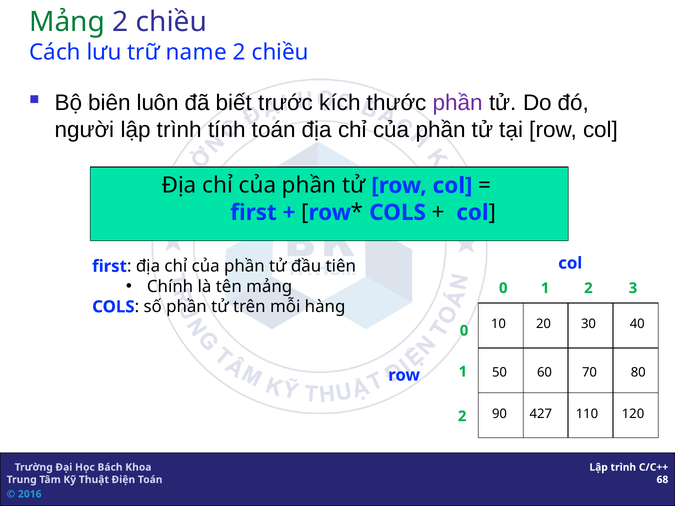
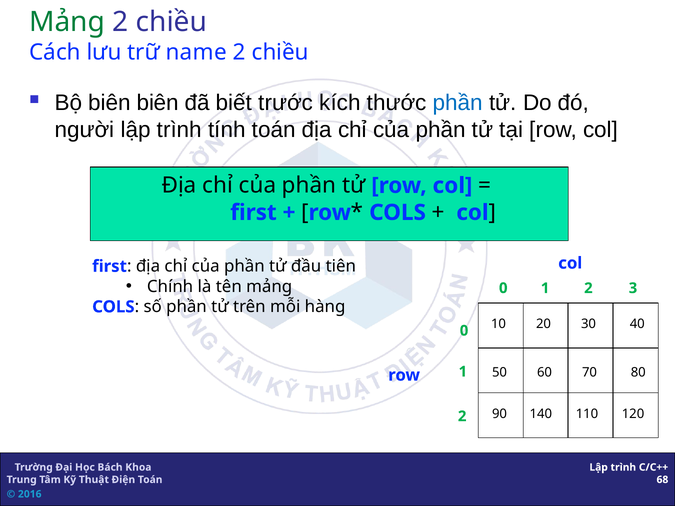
biên luôn: luôn -> biên (158, 103)
phần colour: purple -> blue (458, 103)
427: 427 -> 140 (541, 414)
